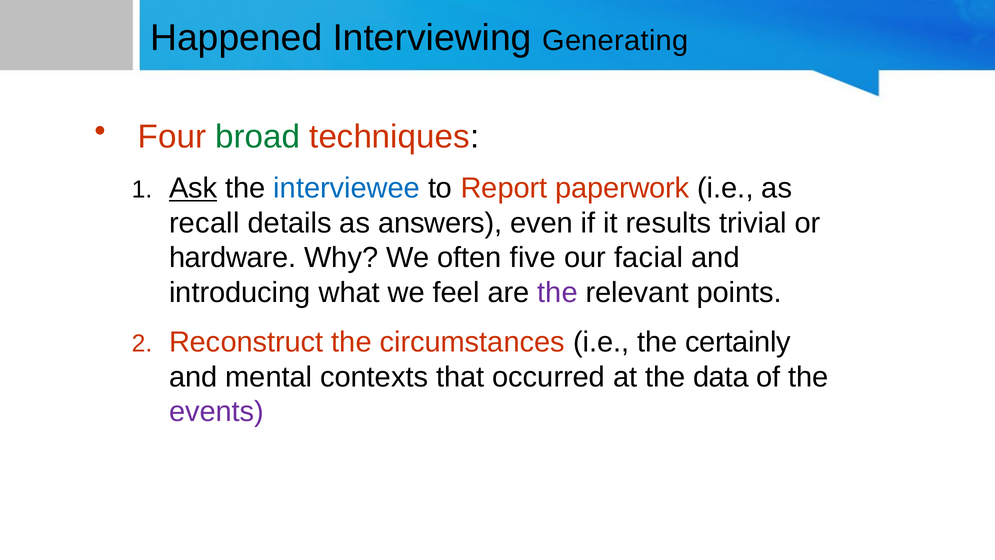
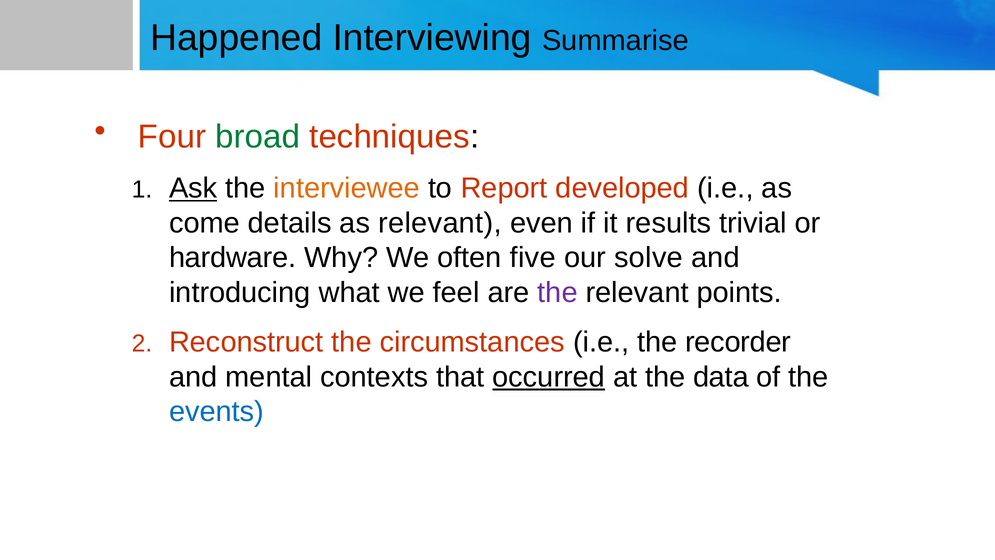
Generating: Generating -> Summarise (615, 40)
interviewee colour: blue -> orange (347, 188)
paperwork: paperwork -> developed (622, 188)
recall: recall -> come (204, 223)
as answers: answers -> relevant (440, 223)
facial: facial -> solve (649, 258)
certainly: certainly -> recorder (738, 342)
occurred underline: none -> present (549, 377)
events colour: purple -> blue (216, 412)
